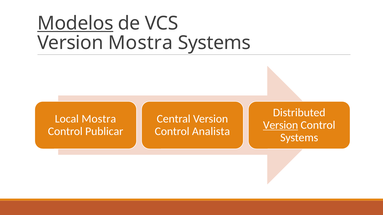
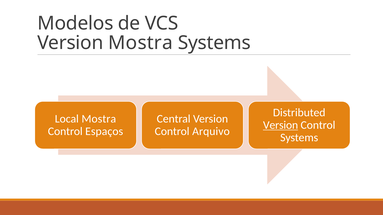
Modelos underline: present -> none (75, 23)
Publicar: Publicar -> Espaços (104, 132)
Analista: Analista -> Arquivo (211, 132)
